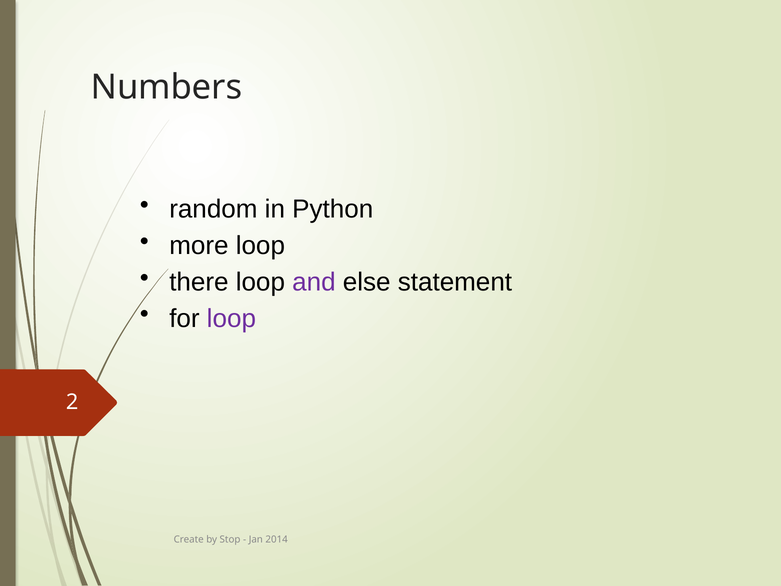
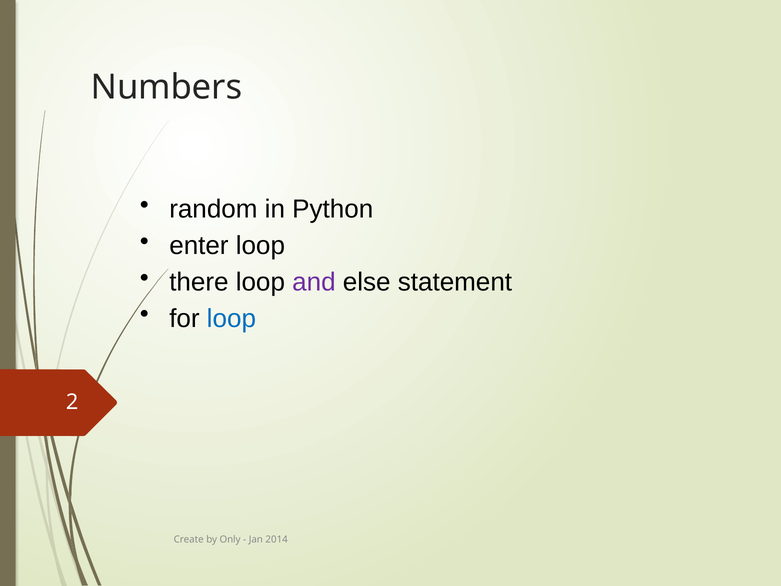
more: more -> enter (199, 246)
loop colour: purple -> blue (231, 318)
Stop: Stop -> Only (230, 540)
